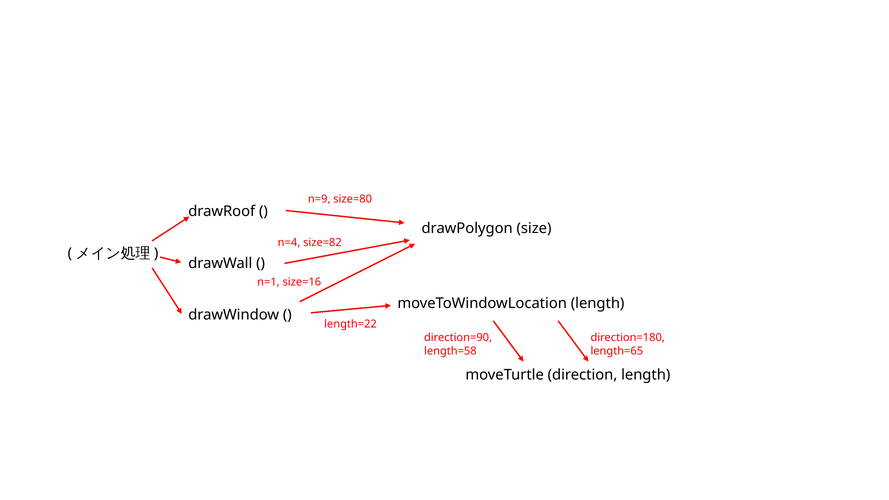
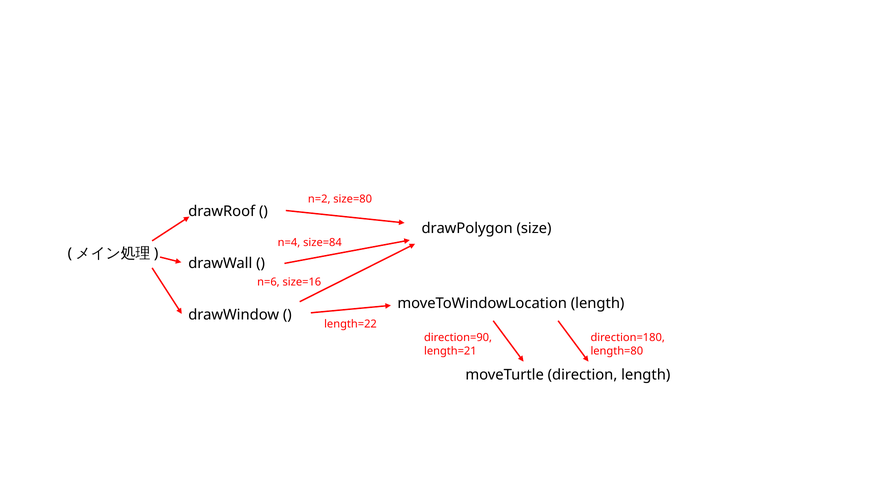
n=9: n=9 -> n=2 (319, 199)
size=82: size=82 -> size=84 (322, 243)
n=1: n=1 -> n=6 (268, 282)
length=58: length=58 -> length=21 (450, 351)
length=65: length=65 -> length=80 (617, 351)
